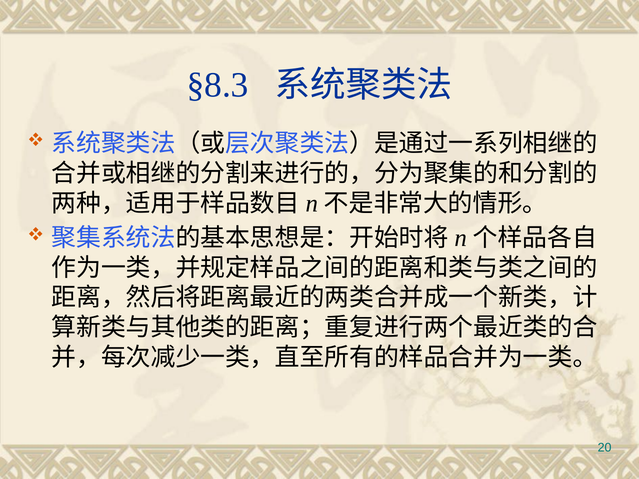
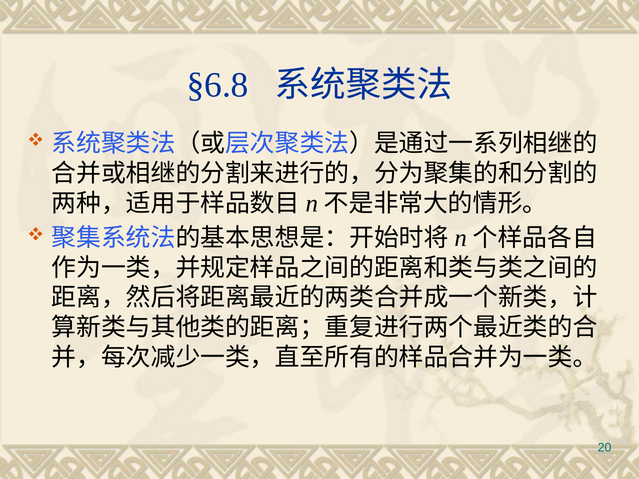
§8.3: §8.3 -> §6.8 (218, 85)
